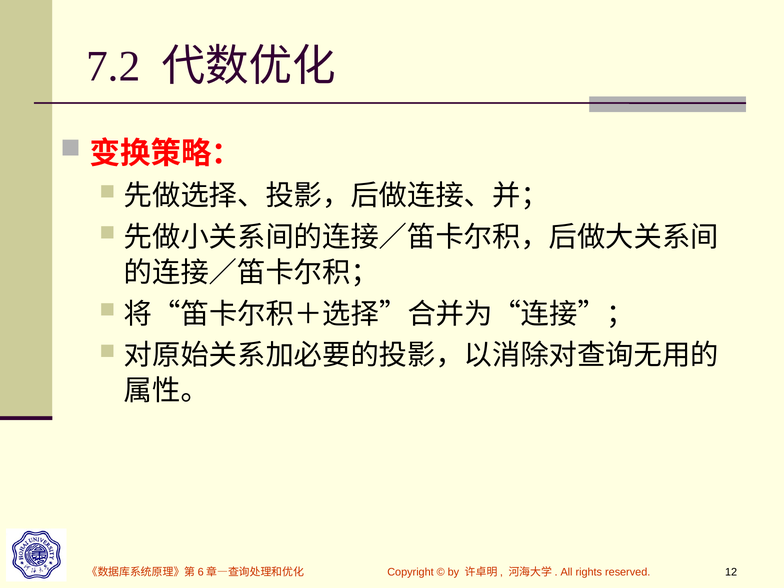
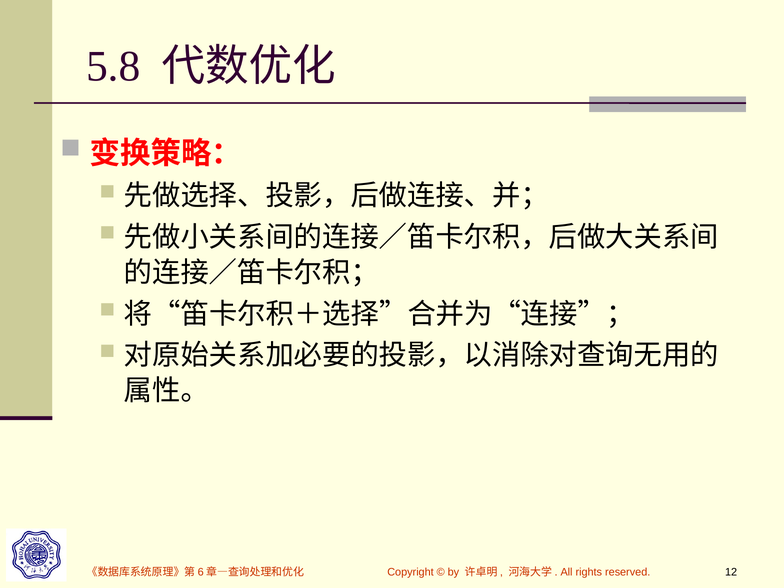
7.2: 7.2 -> 5.8 (113, 66)
